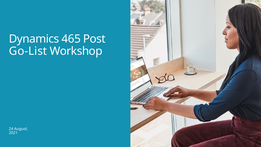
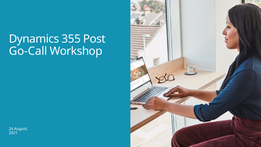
465: 465 -> 355 (71, 39)
Go-List: Go-List -> Go-Call (28, 51)
